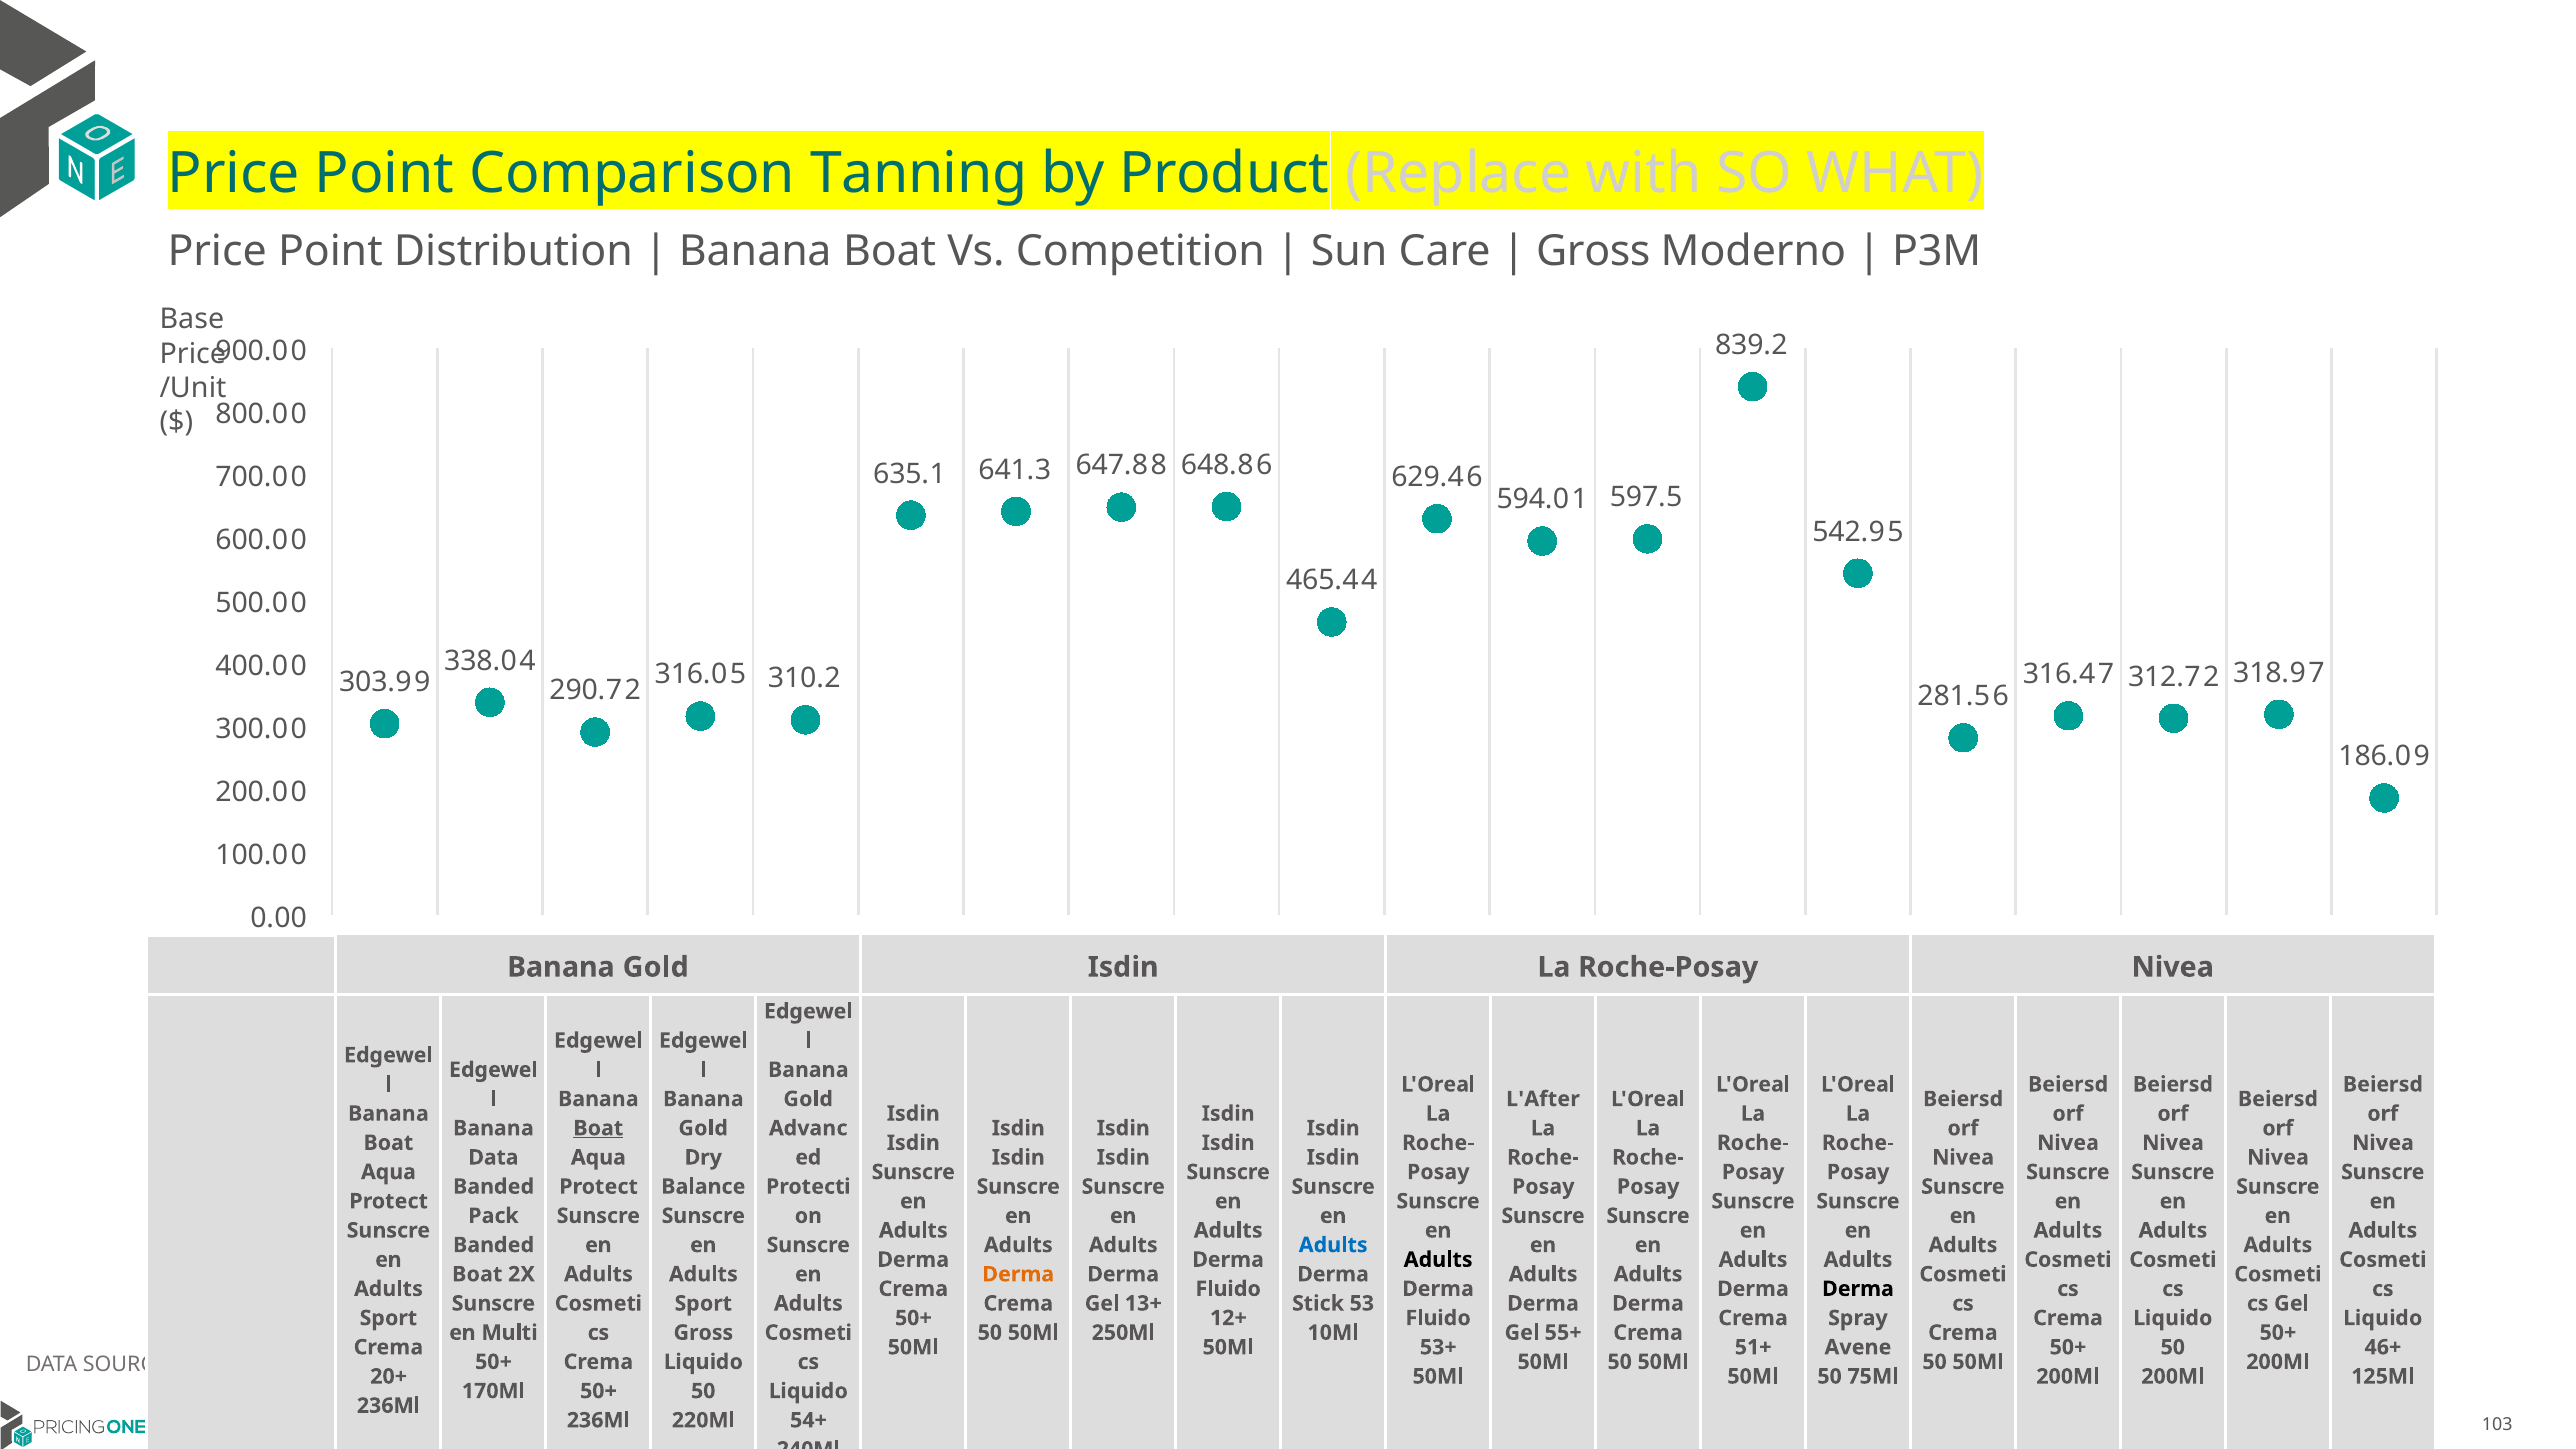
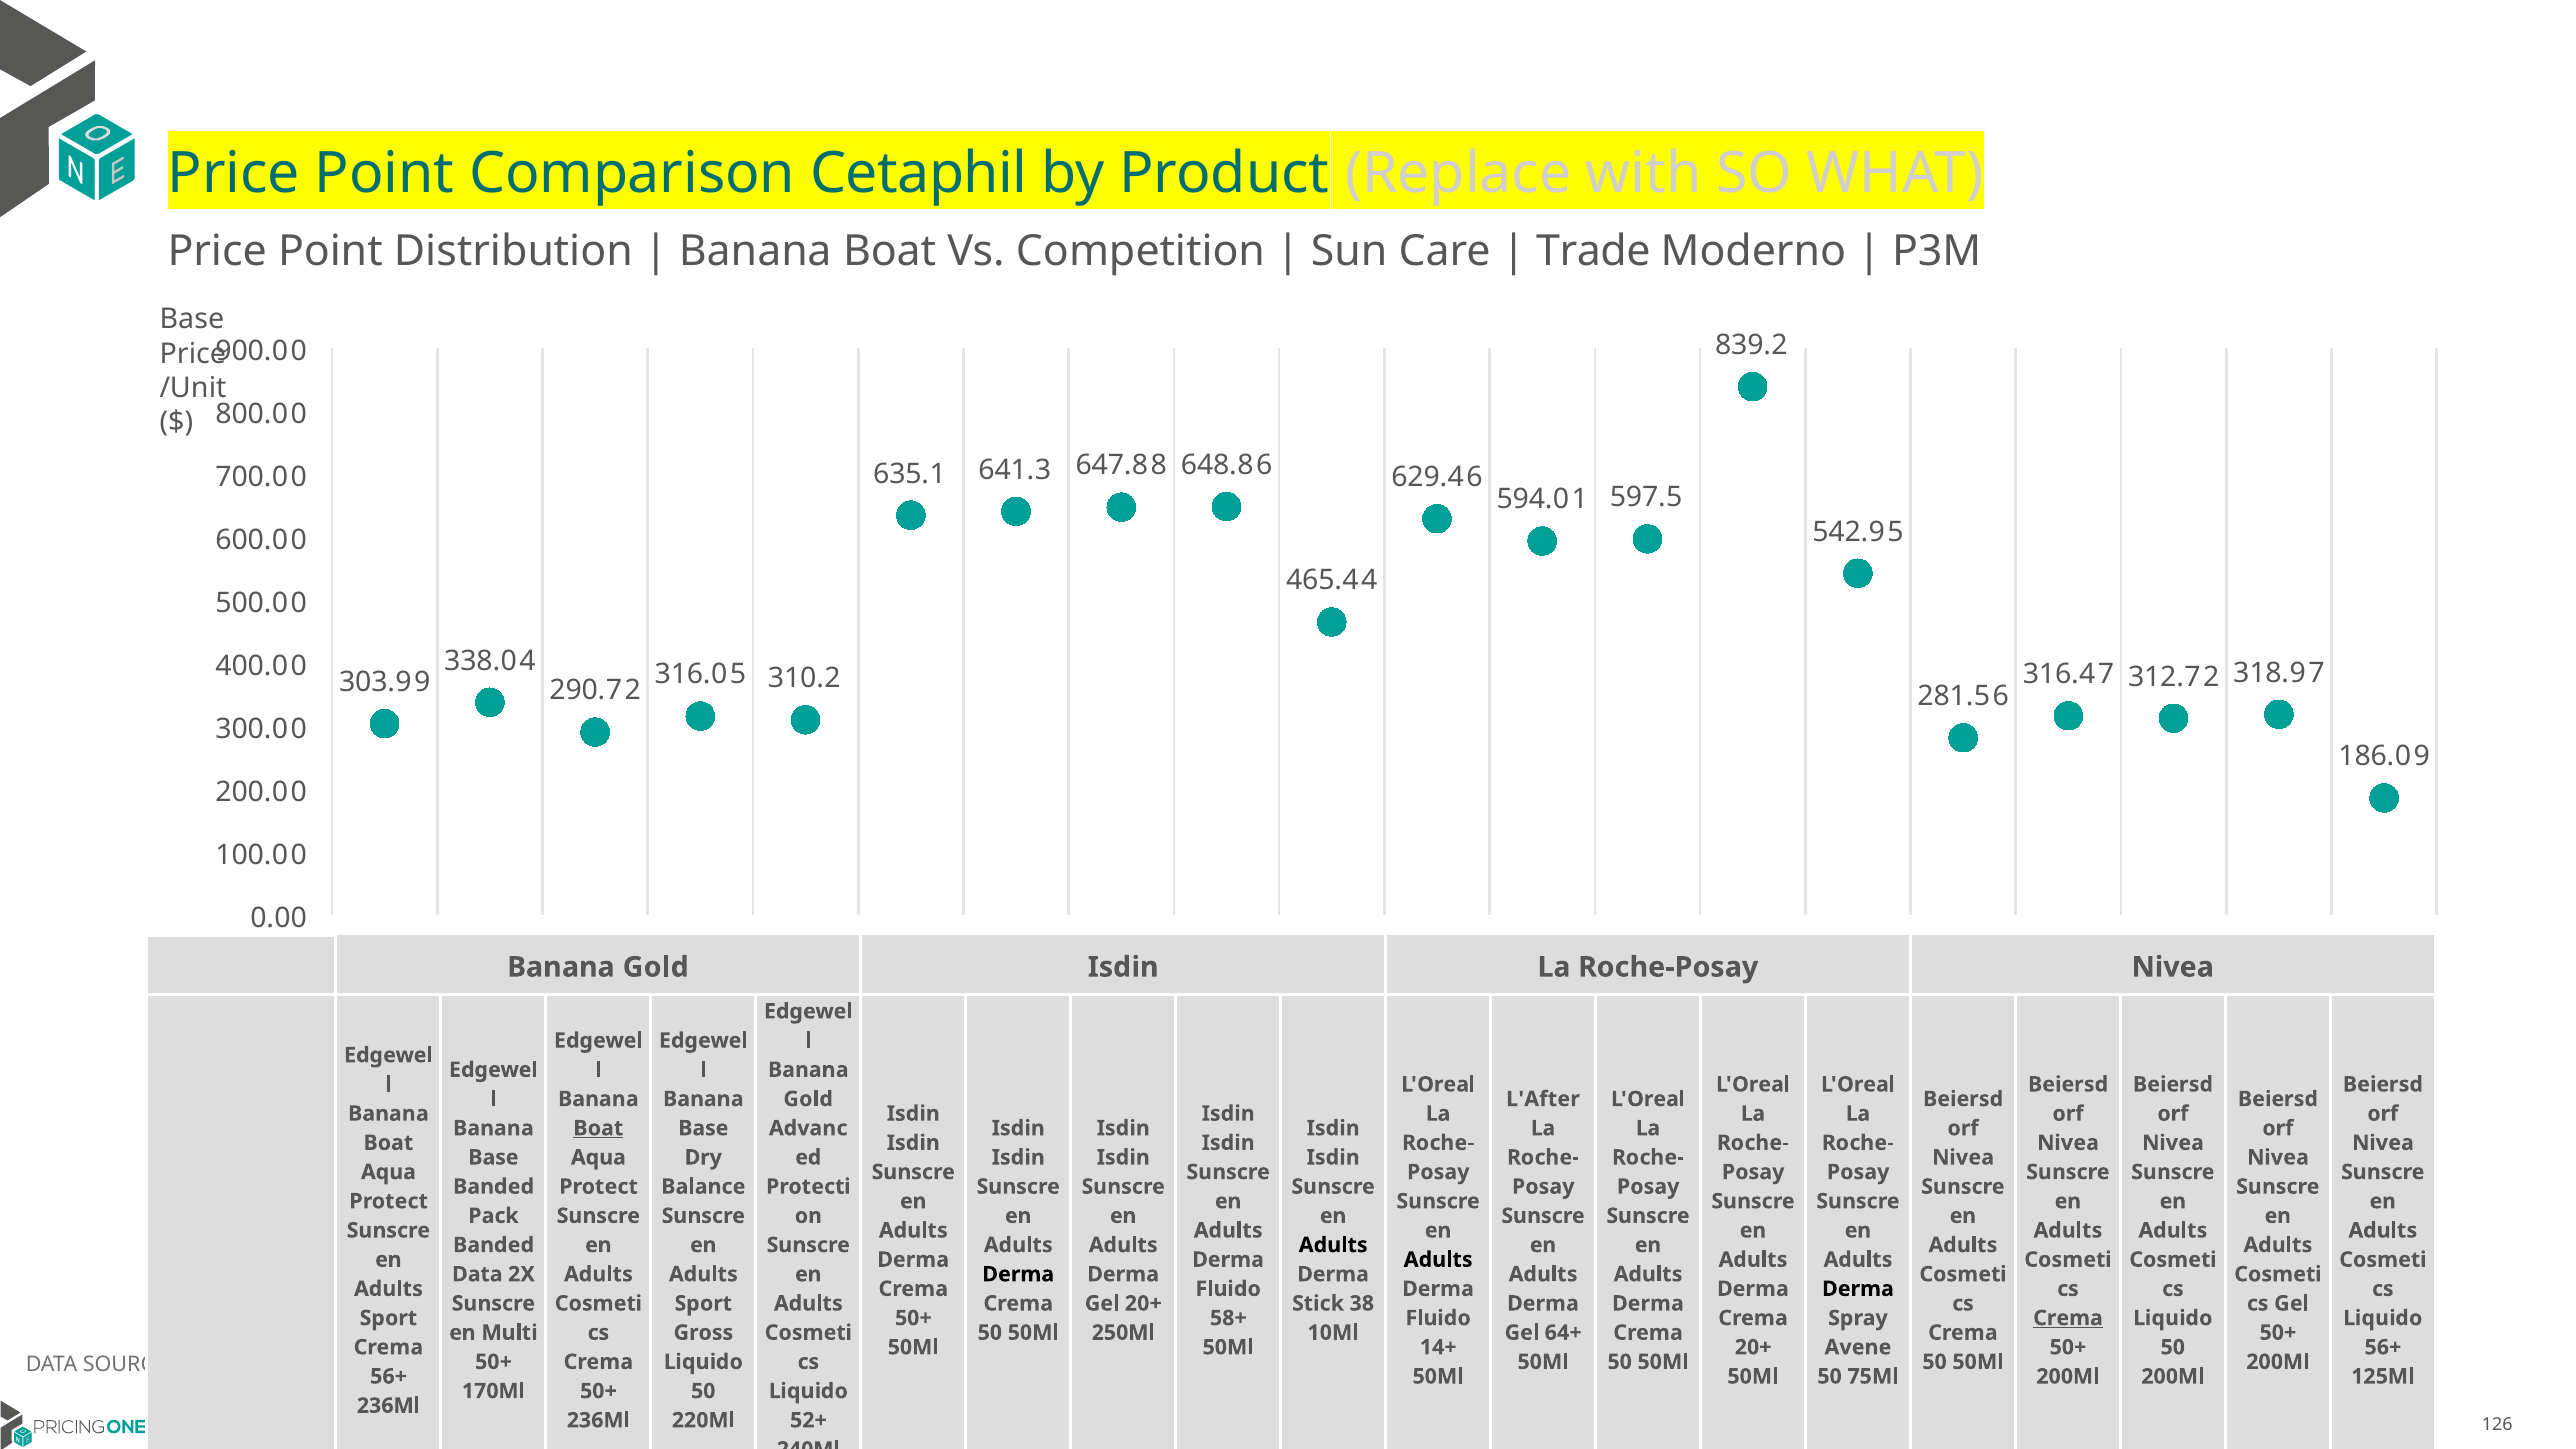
Tanning: Tanning -> Cetaphil (919, 173)
Gross: Gross -> Trade (1593, 251)
Gold: Gold -> Base (703, 1128)
Data: Data -> Base (493, 1157)
Adults colour: blue -> black (1333, 1245)
Boat: Boat -> Data (477, 1274)
Derma colour: orange -> black (1018, 1274)
Gel 13+: 13+ -> 20+ (1143, 1304)
53: 53 -> 38 (1362, 1304)
12+: 12+ -> 58+ (1228, 1318)
Crema underline: none -> present (2068, 1318)
55+: 55+ -> 64+ (1563, 1333)
53+: 53+ -> 14+ (1438, 1347)
51+: 51+ -> 20+ (1753, 1347)
46+: 46+ -> 56+ (2383, 1347)
20+: 20+ -> 56+ (389, 1377)
54+: 54+ -> 52+ (808, 1420)
103: 103 -> 126 (2497, 1425)
